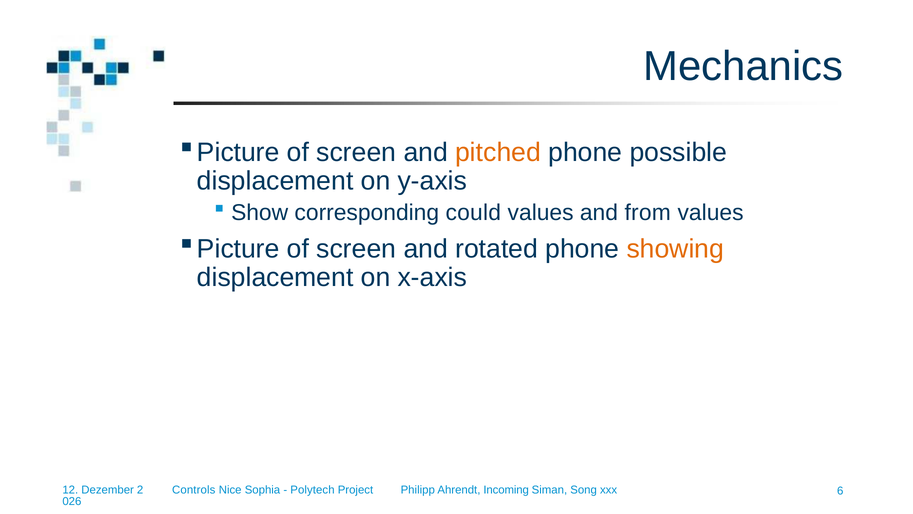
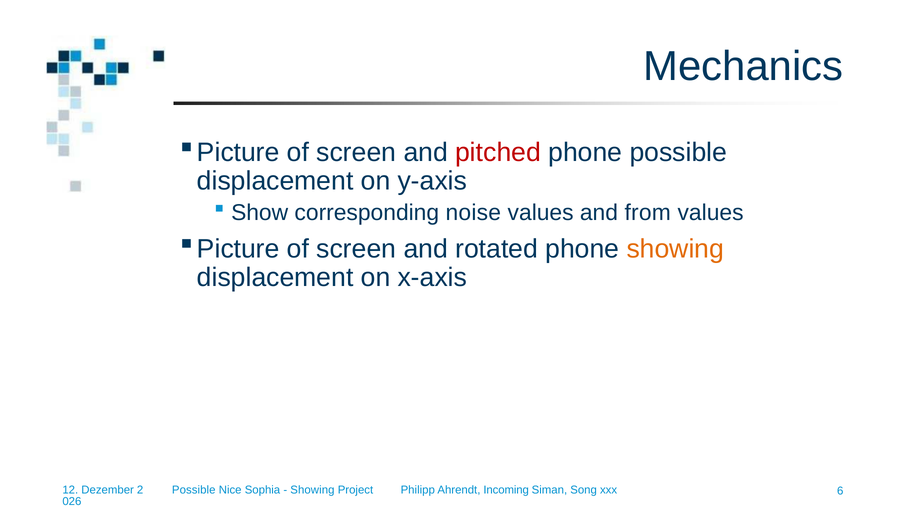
pitched colour: orange -> red (498, 152)
could: could -> noise (473, 212)
Controls: Controls -> Possible (194, 490)
Polytech: Polytech -> Showing (312, 490)
